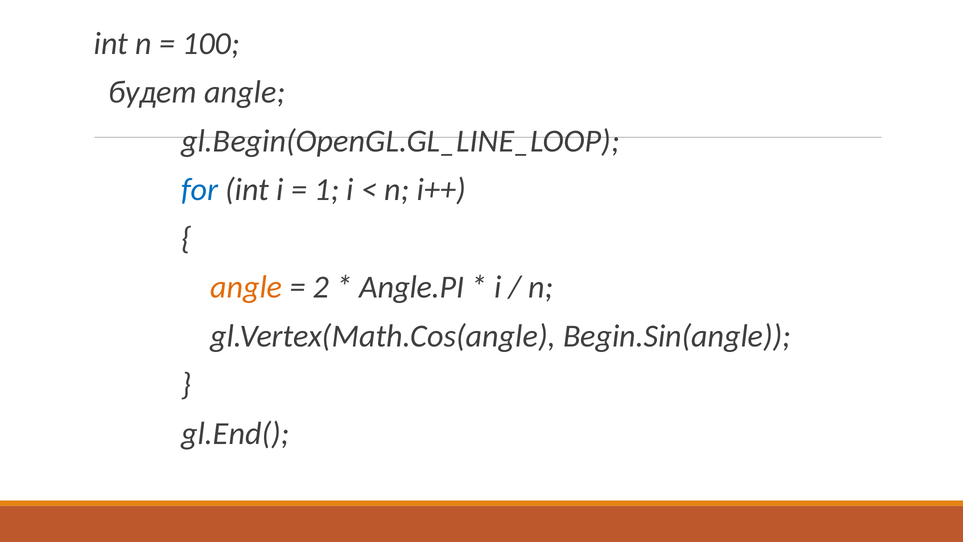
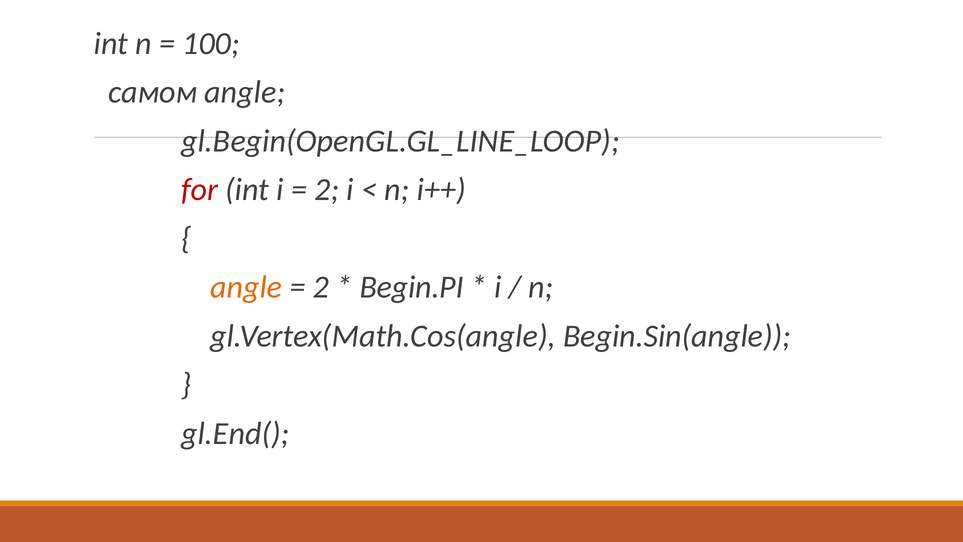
будет: будет -> самом (153, 92)
for colour: blue -> red (200, 190)
1: 1 -> 2 (327, 190)
Angle.PI: Angle.PI -> Begin.PI (412, 287)
